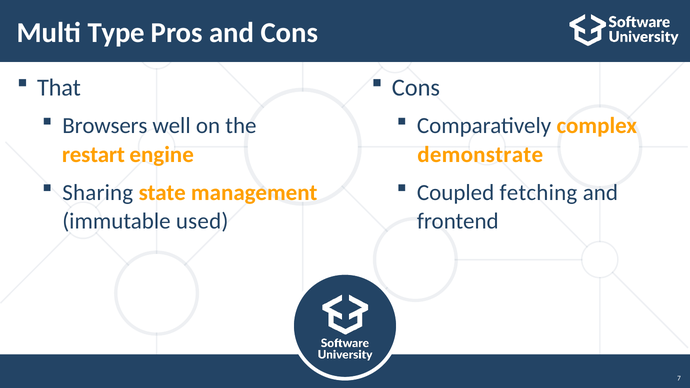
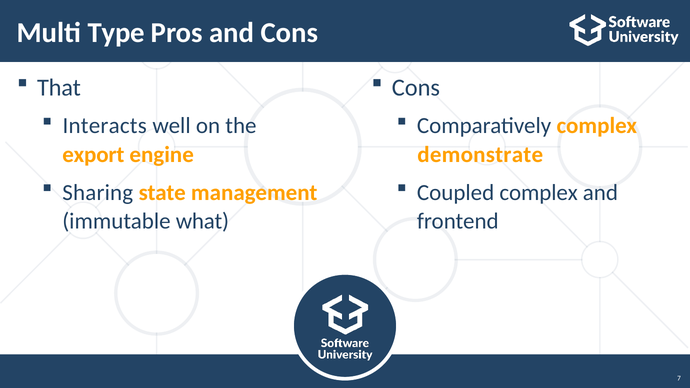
Browsers: Browsers -> Interacts (105, 126)
restart: restart -> export (93, 155)
Coupled fetching: fetching -> complex (539, 192)
used: used -> what (202, 221)
